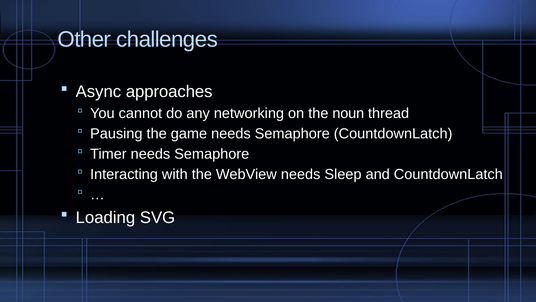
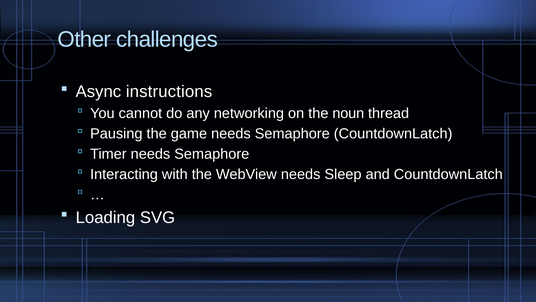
approaches: approaches -> instructions (169, 92)
